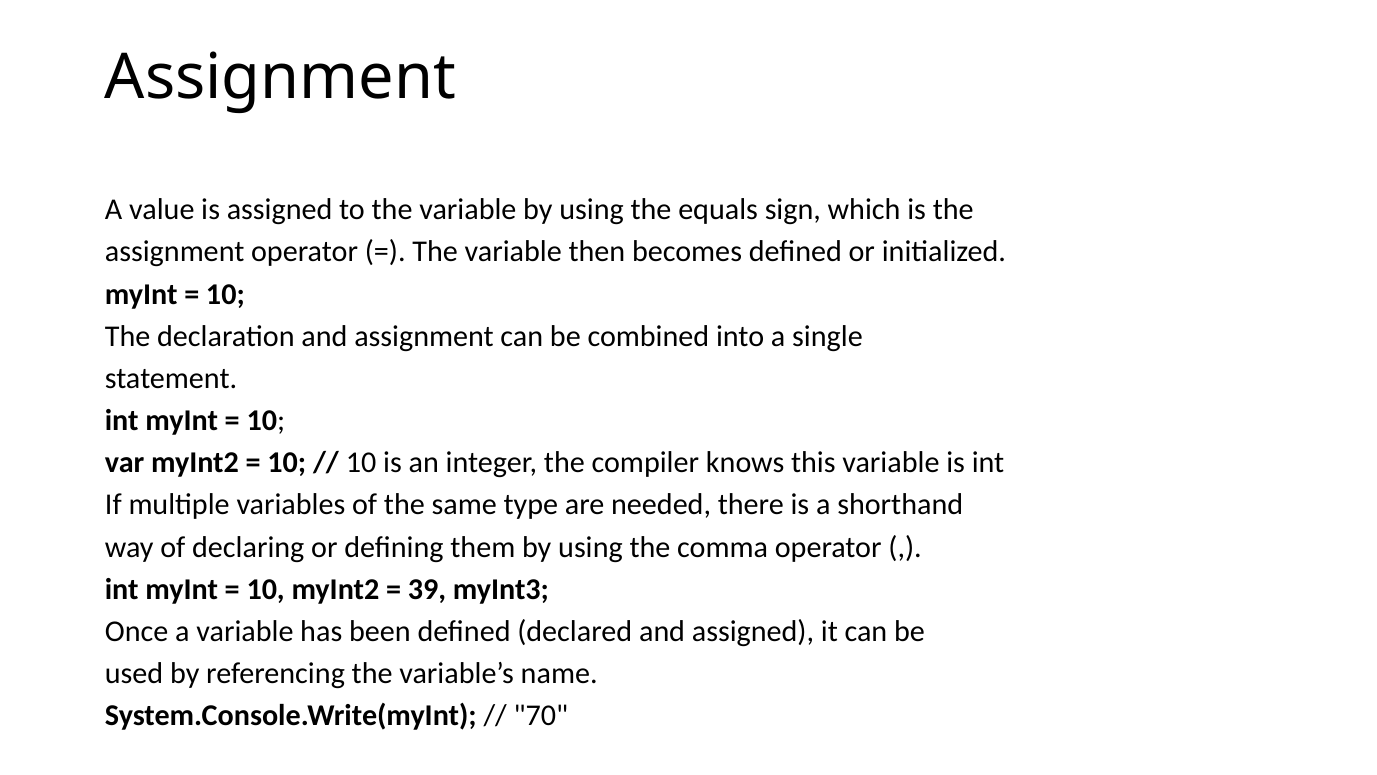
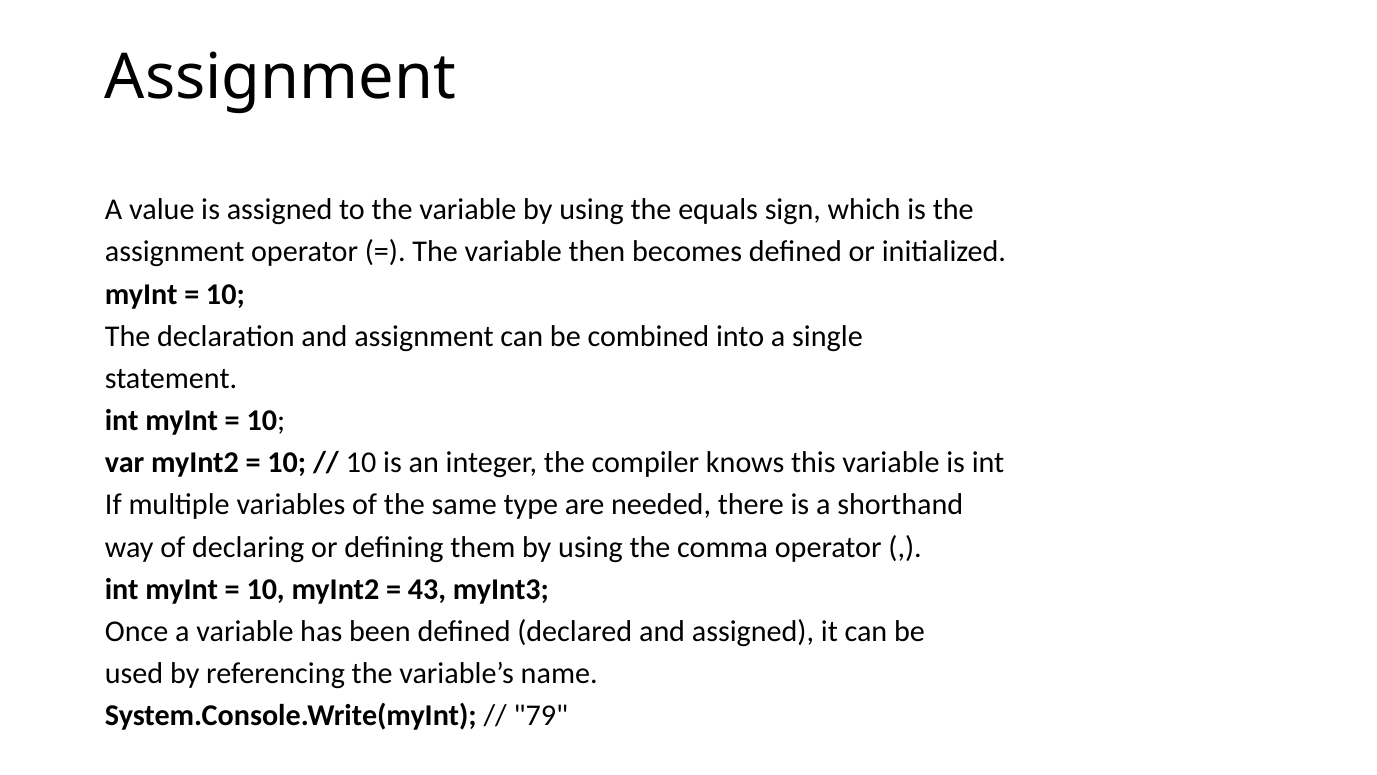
39: 39 -> 43 (427, 589)
70: 70 -> 79 (541, 716)
